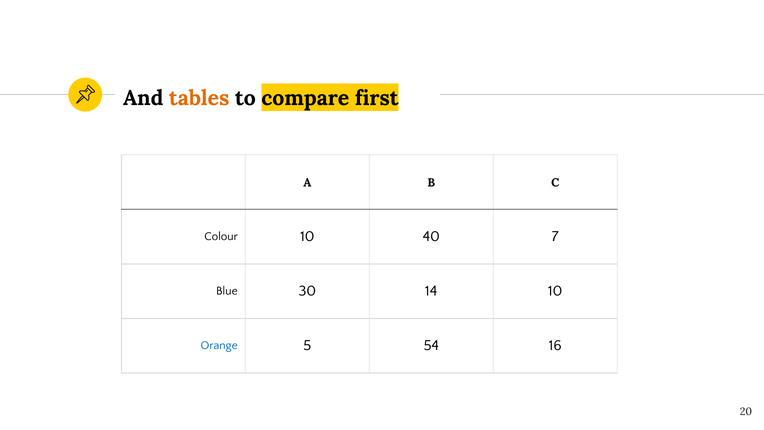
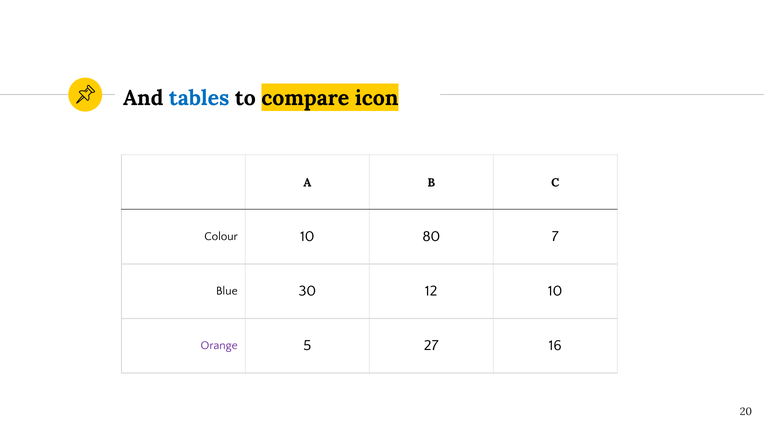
tables colour: orange -> blue (199, 98)
first: first -> icon (377, 98)
40: 40 -> 80 (431, 236)
14: 14 -> 12 (431, 291)
Orange colour: blue -> purple (219, 345)
54: 54 -> 27 (431, 345)
